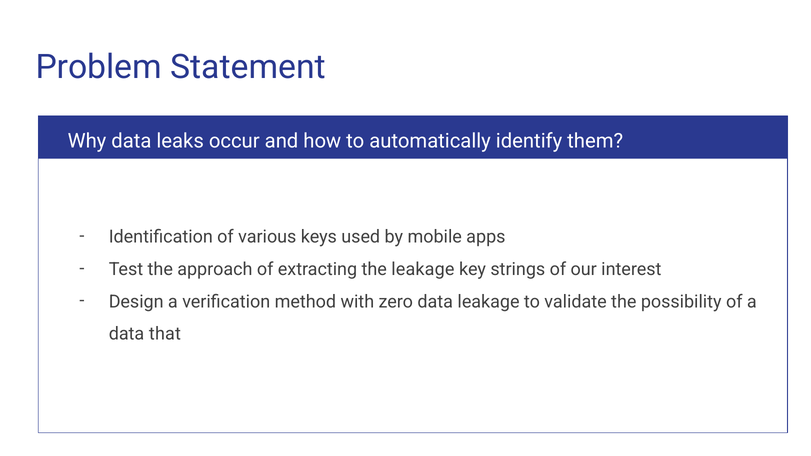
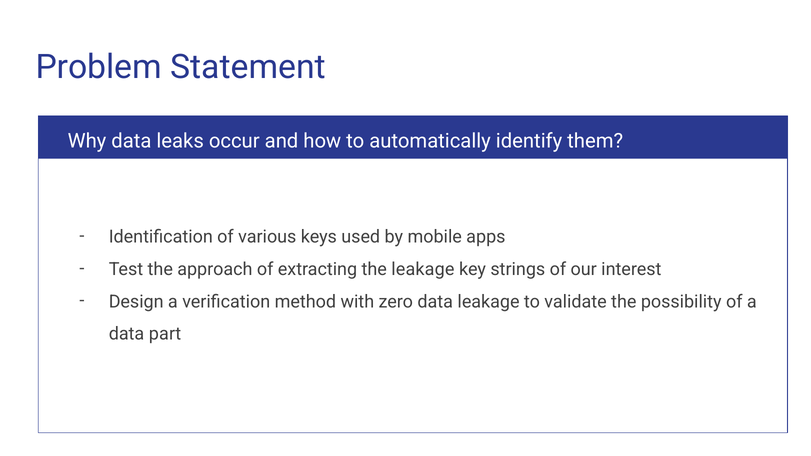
that: that -> part (165, 334)
